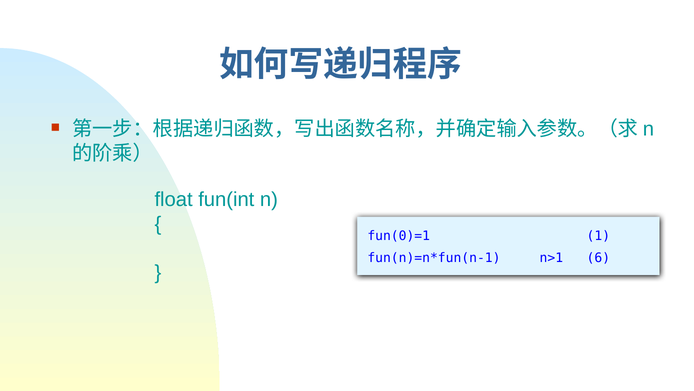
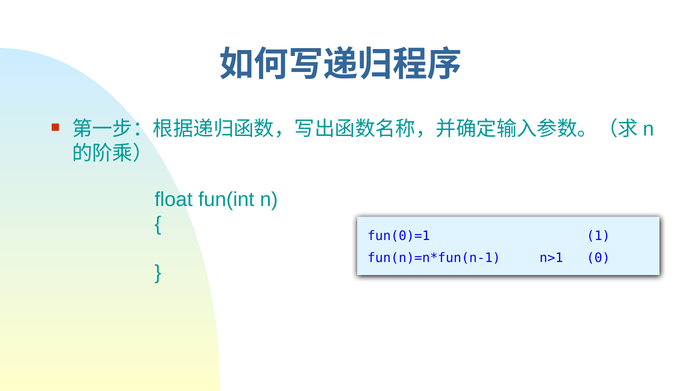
6: 6 -> 0 (598, 258)
